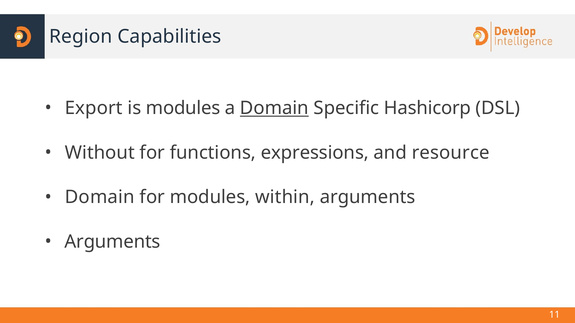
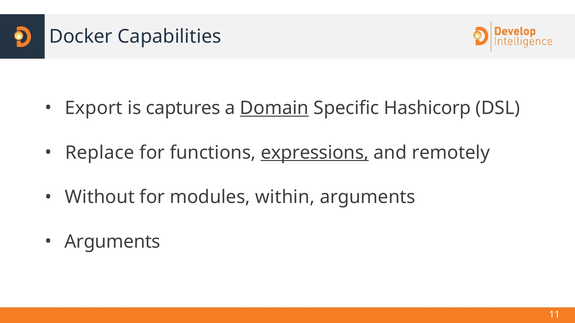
Region: Region -> Docker (81, 37)
is modules: modules -> captures (183, 108)
Without: Without -> Replace (100, 153)
expressions underline: none -> present (315, 153)
resource: resource -> remotely (451, 153)
Domain: Domain -> Without (100, 197)
